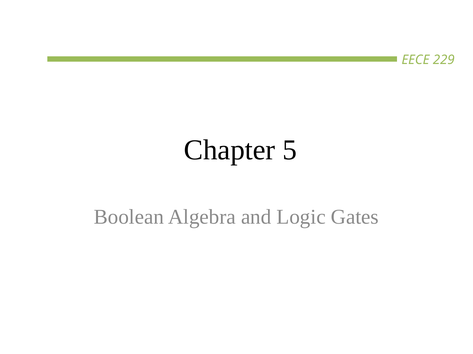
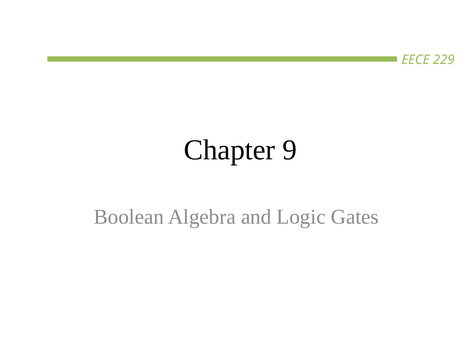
5: 5 -> 9 (290, 150)
